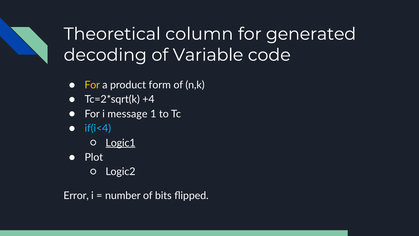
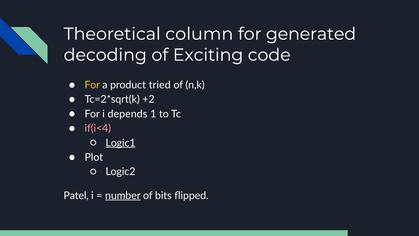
Variable: Variable -> Exciting (208, 55)
form: form -> tried (160, 85)
+4: +4 -> +2 (148, 99)
message: message -> depends (127, 114)
if(i<4 colour: light blue -> pink (98, 128)
Error: Error -> Patel (76, 195)
number underline: none -> present (123, 195)
